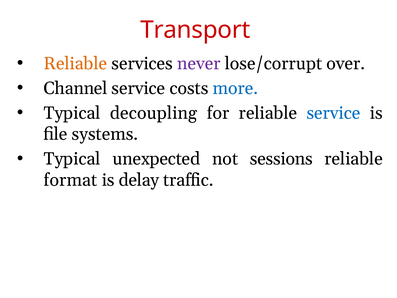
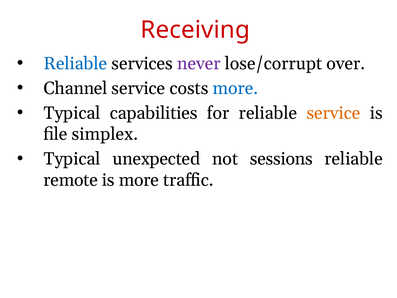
Transport: Transport -> Receiving (195, 30)
Reliable colour: orange -> blue (75, 63)
decoupling: decoupling -> capabilities (154, 113)
service colour: blue -> orange (333, 113)
systems: systems -> simplex (105, 134)
format: format -> remote (71, 180)
is delay: delay -> more (139, 180)
